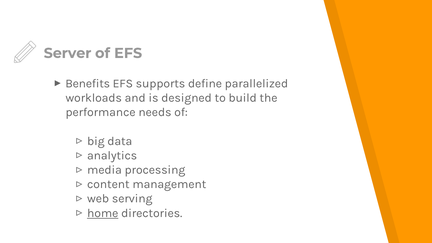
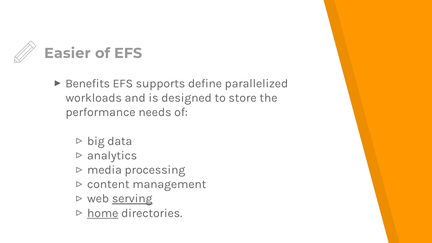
Server: Server -> Easier (67, 53)
build: build -> store (243, 98)
serving underline: none -> present (132, 199)
